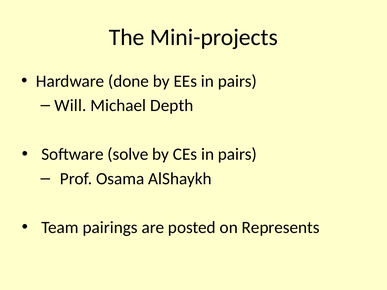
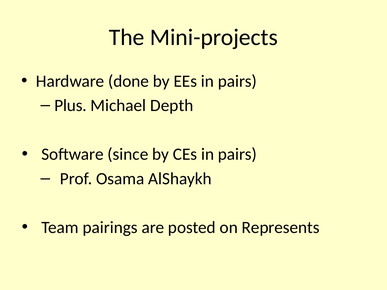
Will: Will -> Plus (71, 106)
solve: solve -> since (128, 154)
